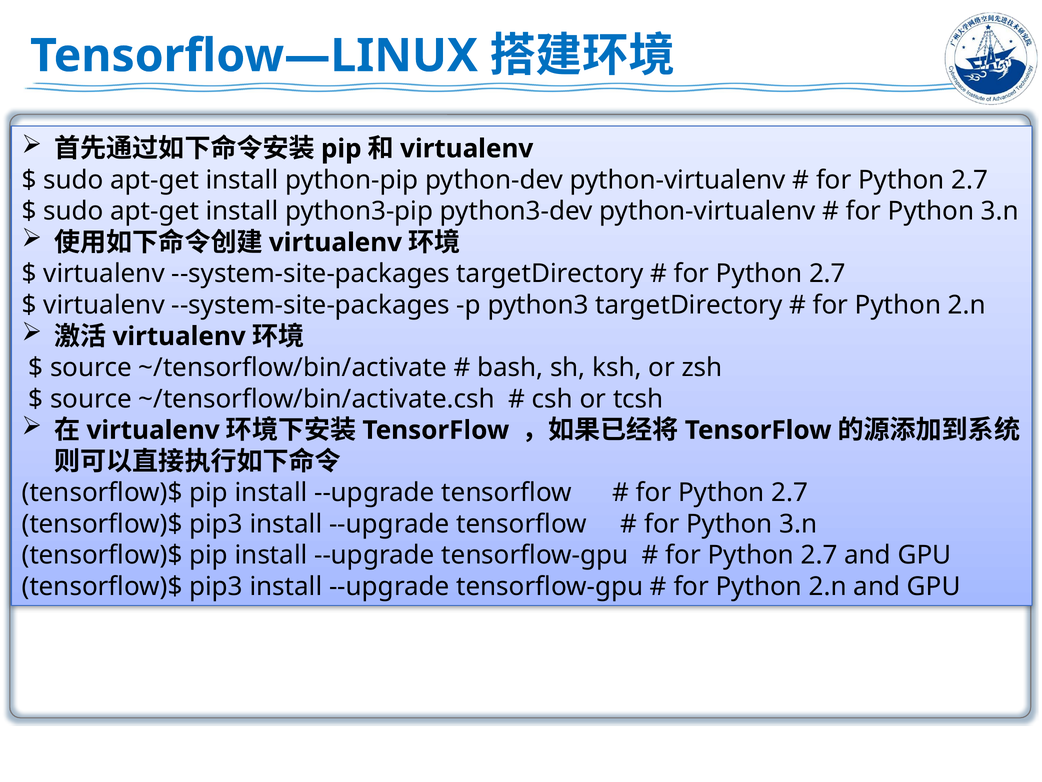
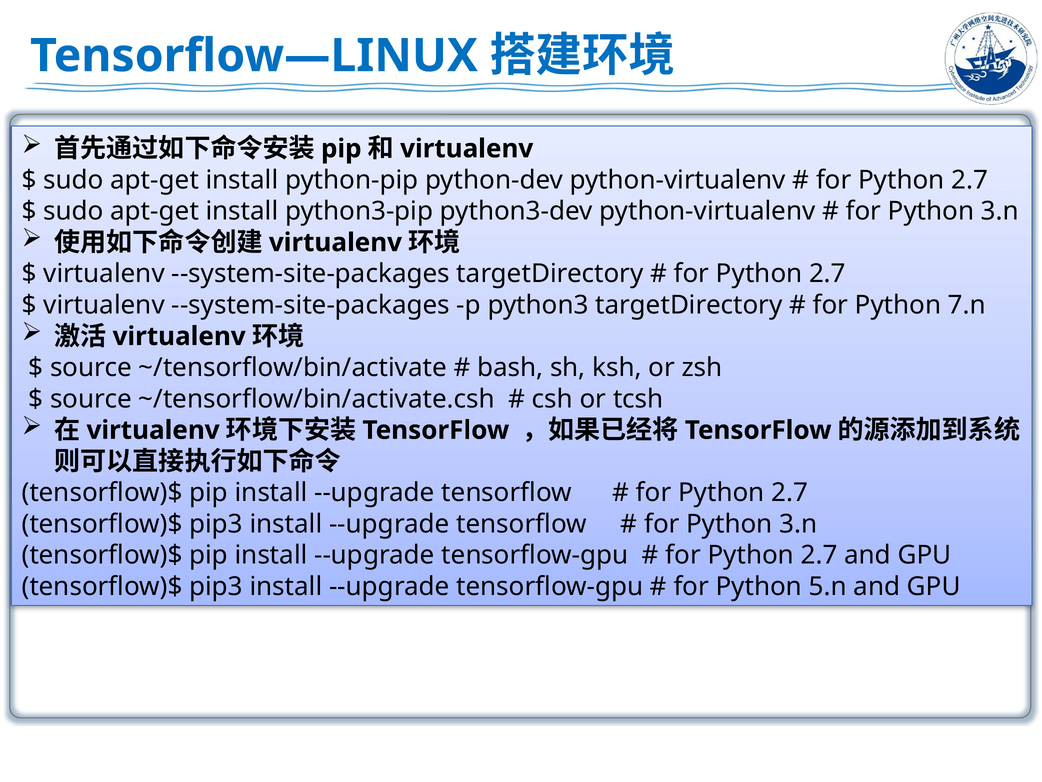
2.n: 2.n -> 7.n (967, 305)
2.n: 2.n -> 5.n (828, 586)
